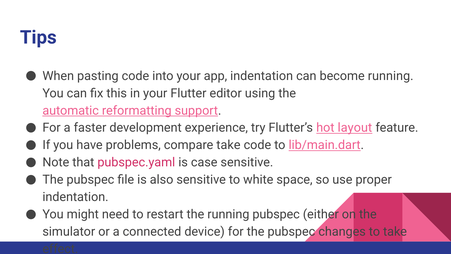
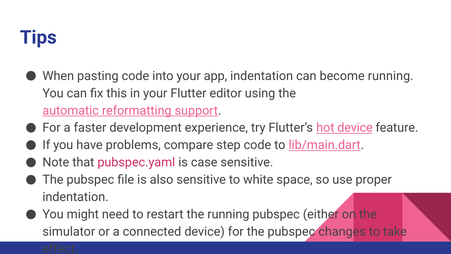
hot layout: layout -> device (355, 128)
compare take: take -> step (228, 145)
